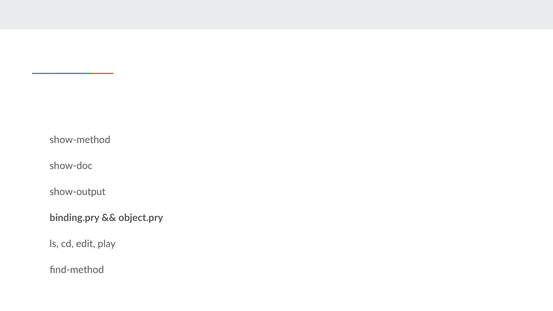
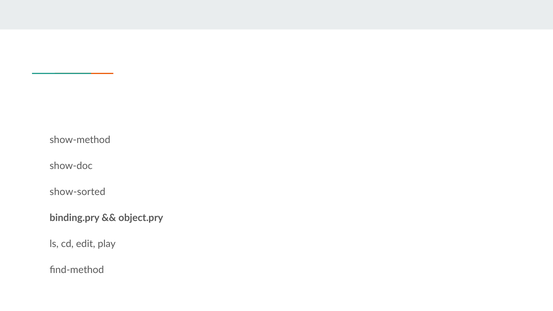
show-output: show-output -> show-sorted (78, 192)
